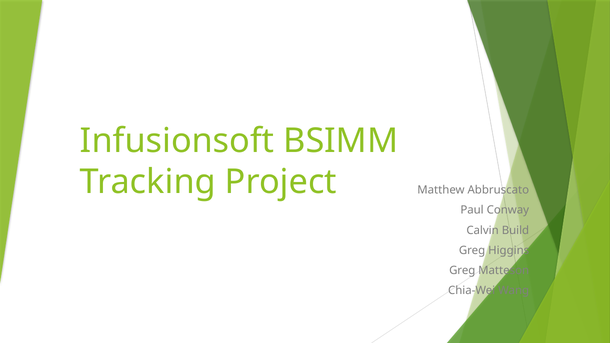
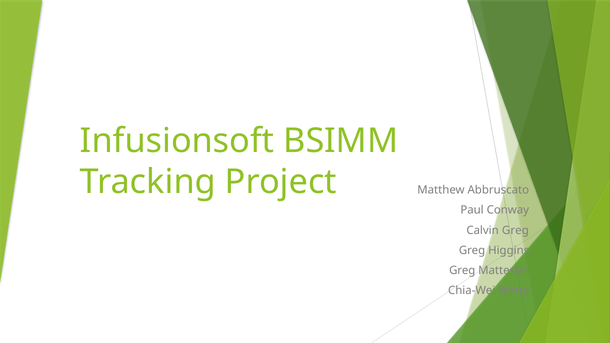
Calvin Build: Build -> Greg (515, 230)
